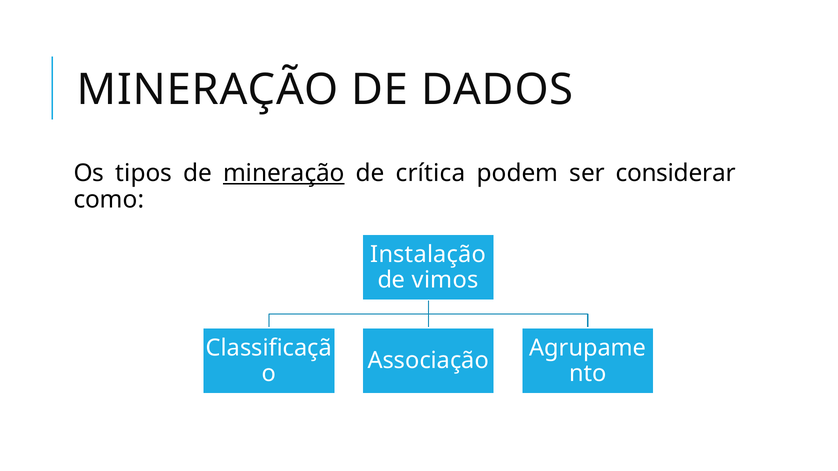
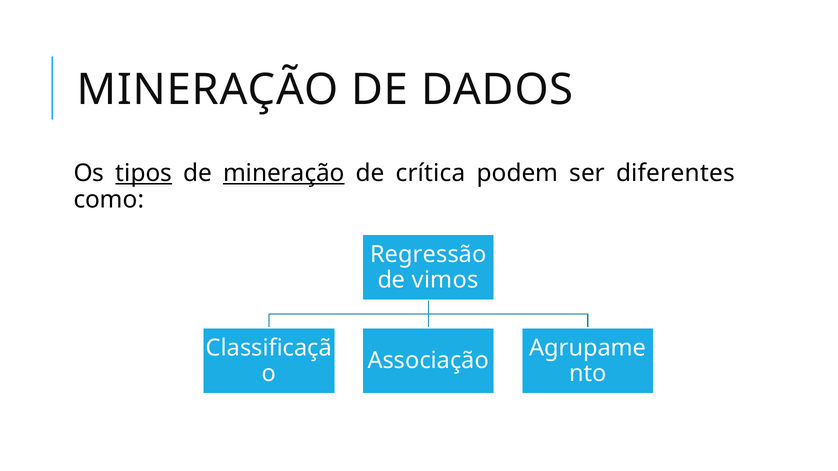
tipos underline: none -> present (144, 173)
considerar: considerar -> diferentes (675, 173)
Instalação: Instalação -> Regressão (428, 255)
